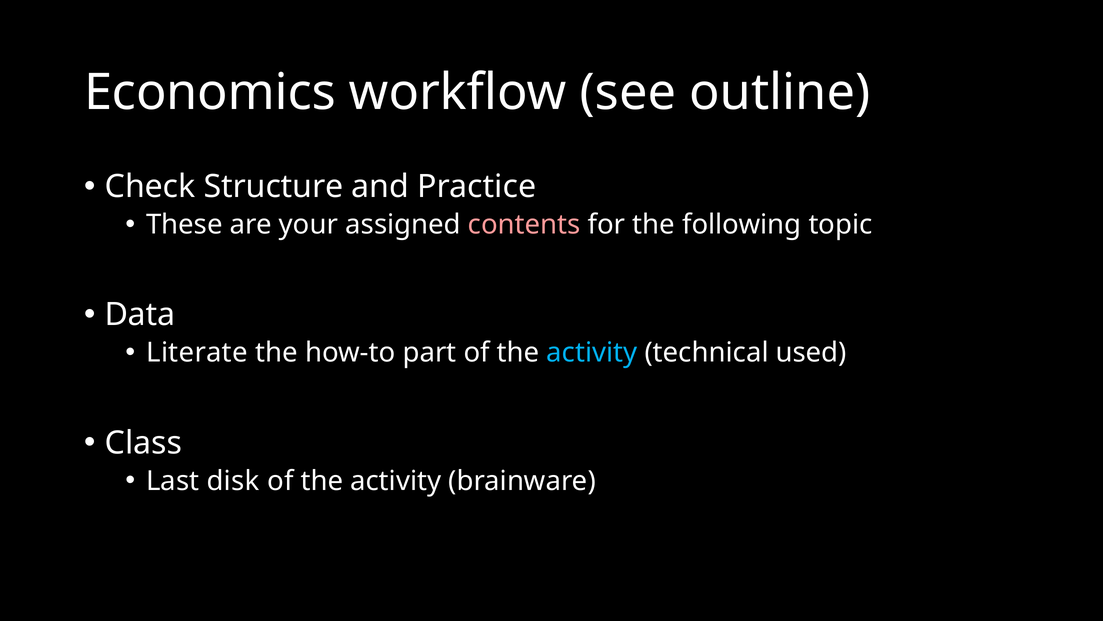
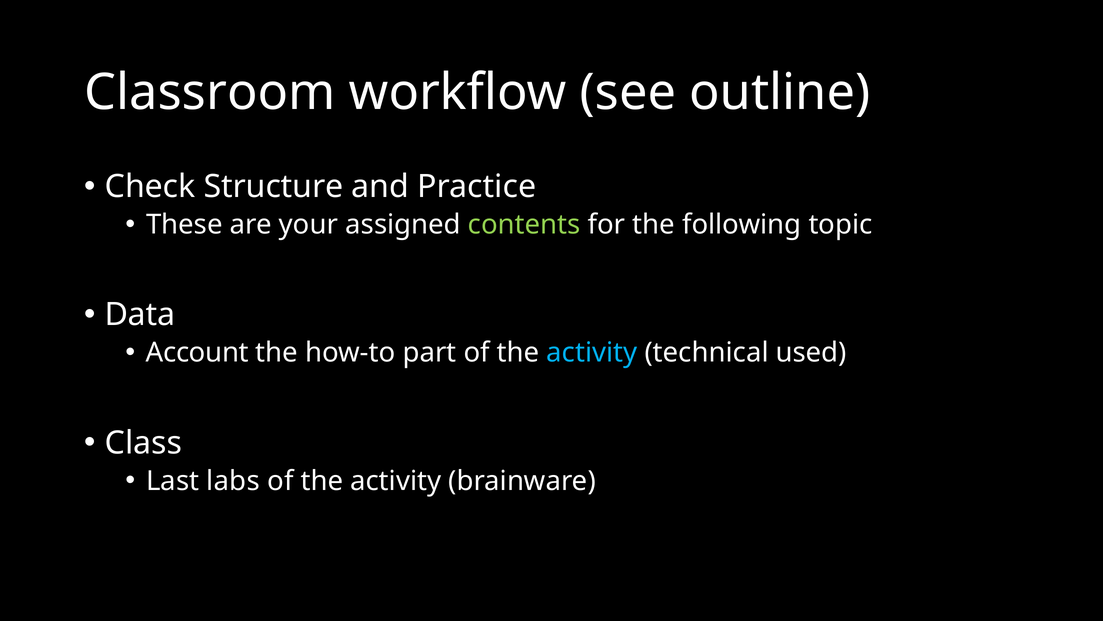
Economics: Economics -> Classroom (210, 93)
contents colour: pink -> light green (524, 225)
Literate: Literate -> Account (197, 353)
disk: disk -> labs (233, 481)
